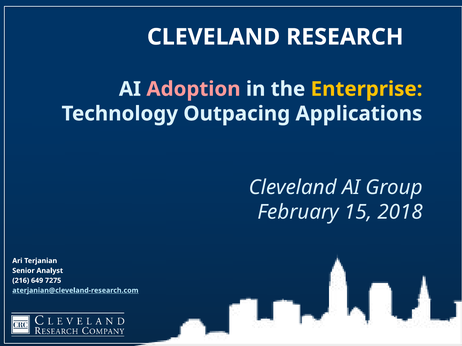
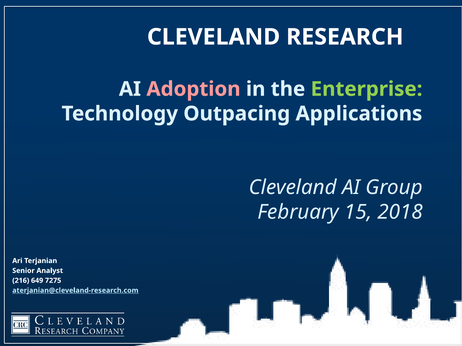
Enterprise colour: yellow -> light green (367, 89)
